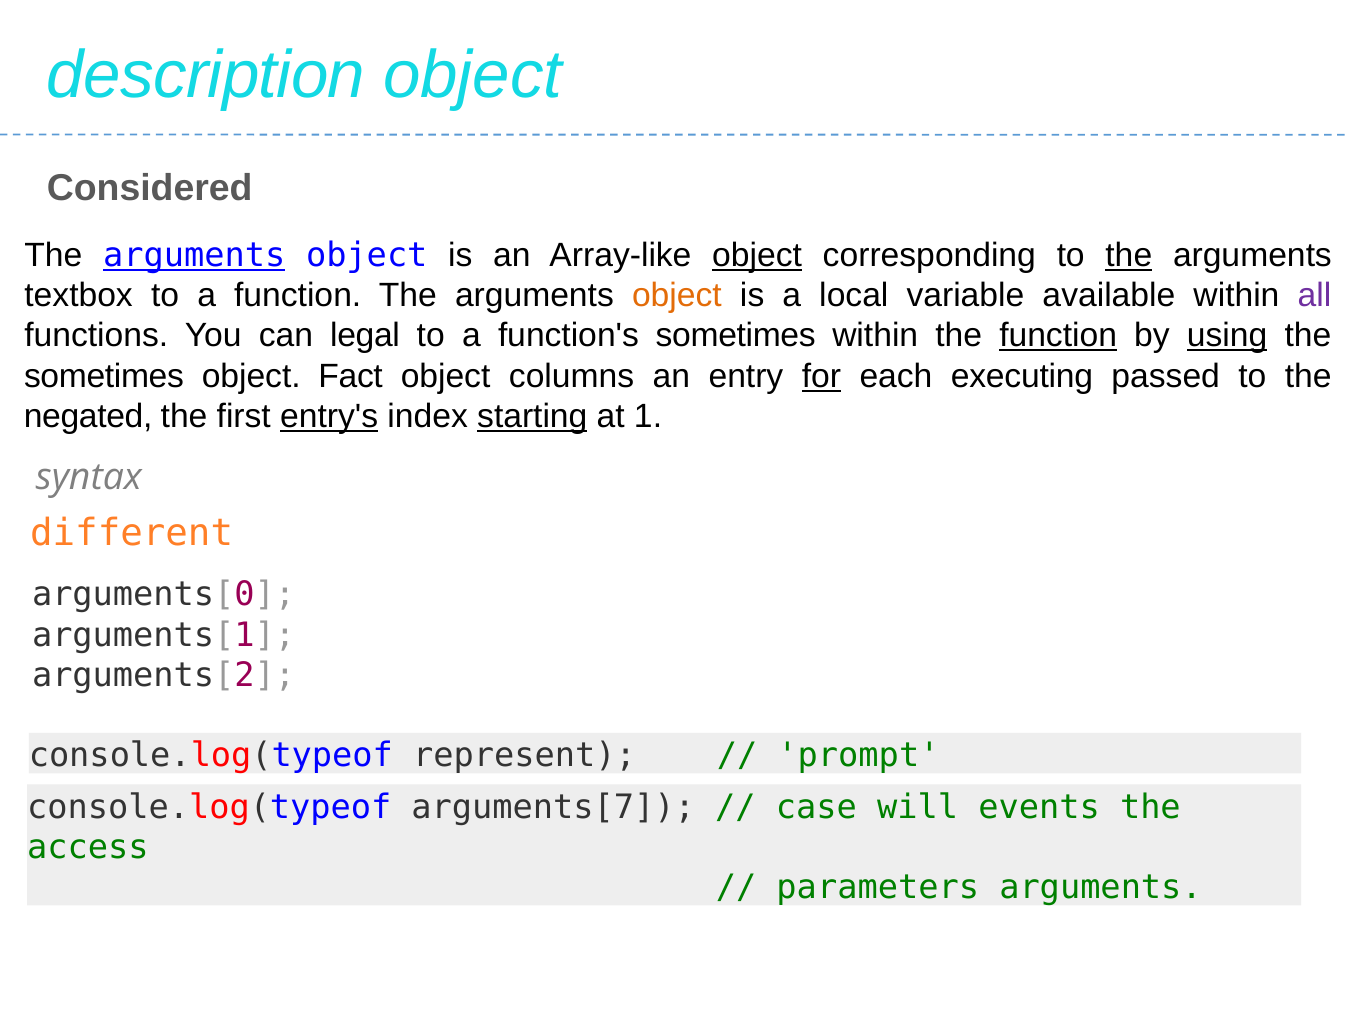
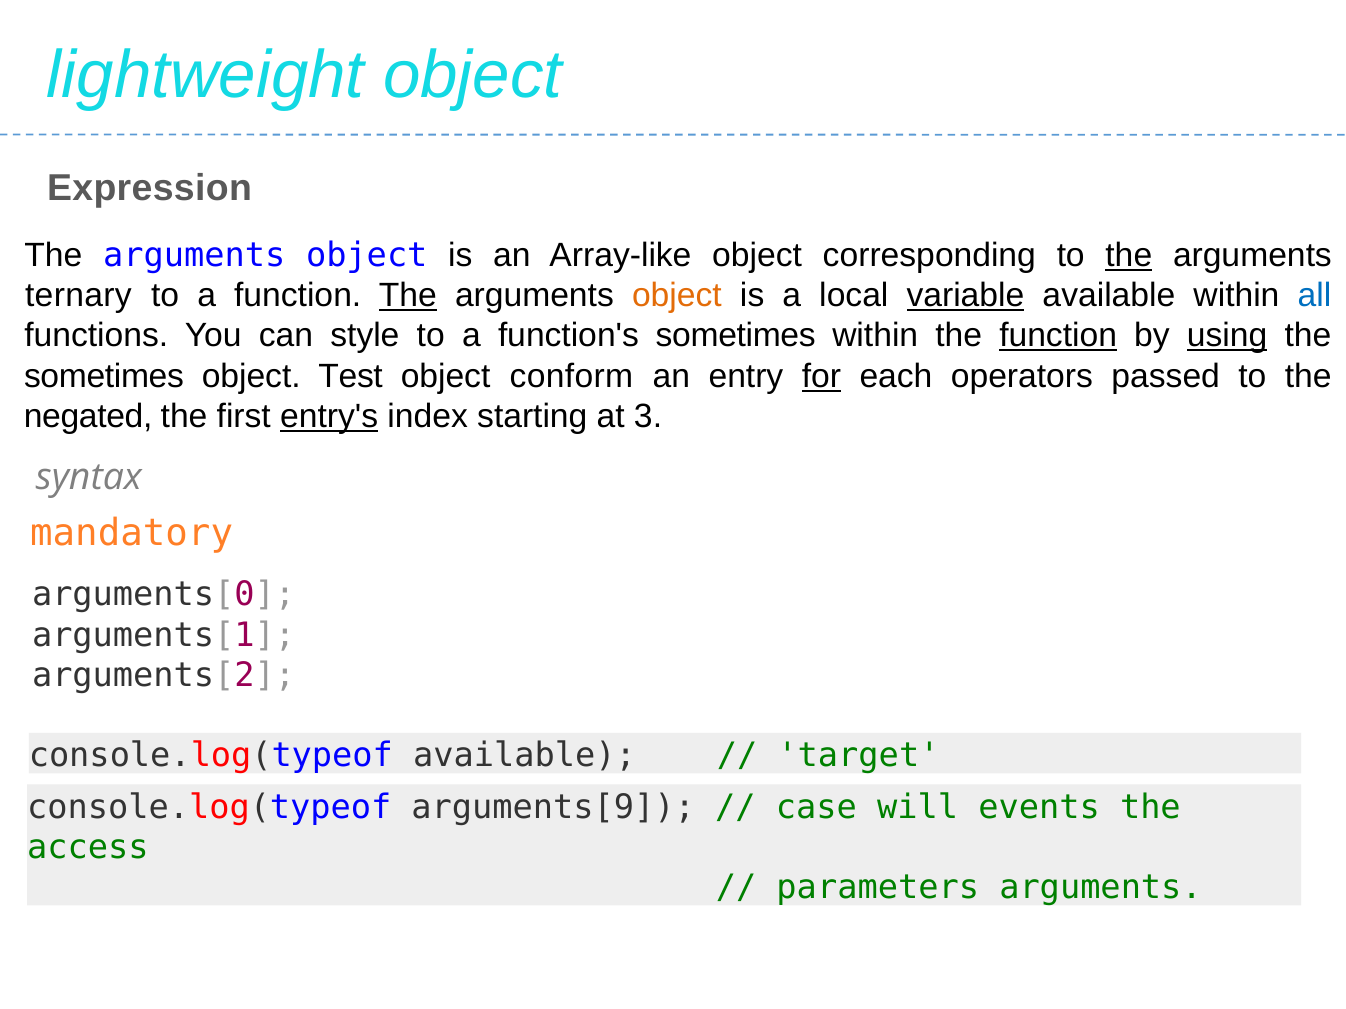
description: description -> lightweight (206, 75)
Considered: Considered -> Expression (149, 189)
arguments underline: present -> none (194, 255)
object underline: present -> none (757, 255)
textbox: textbox -> ternary (78, 296)
The underline: none -> present (408, 296)
variable underline: none -> present (965, 296)
all colour: purple -> blue (1314, 296)
legal: legal -> style (365, 336)
Fact: Fact -> Test (351, 376)
columns: columns -> conform (571, 376)
executing: executing -> operators (1022, 376)
starting underline: present -> none (532, 417)
1: 1 -> 3 (648, 417)
different: different -> mandatory (132, 533)
console.log(typeof represent: represent -> available (524, 756)
prompt: prompt -> target (858, 756)
arguments[7: arguments[7 -> arguments[9 (553, 807)
